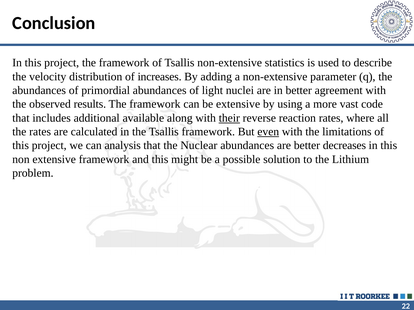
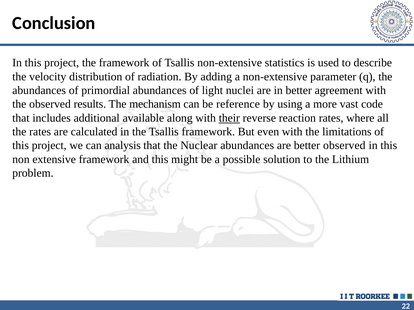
increases: increases -> radiation (160, 77)
framework: framework -> mechanism (155, 104)
be extensive: extensive -> reference (238, 104)
even underline: present -> none (268, 132)
better decreases: decreases -> observed (344, 146)
